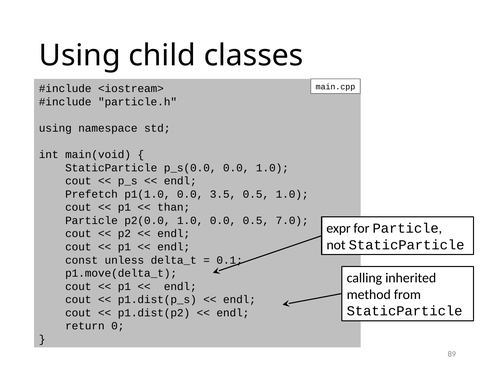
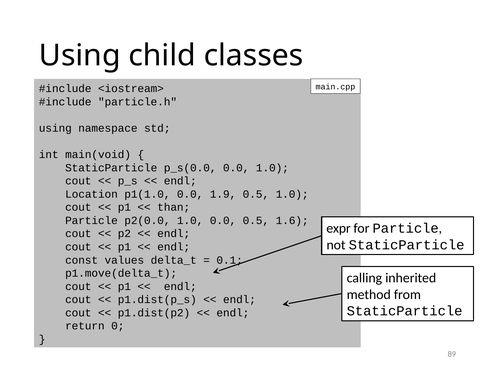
Prefetch: Prefetch -> Location (92, 194)
3.5: 3.5 -> 1.9 (223, 194)
7.0: 7.0 -> 1.6 (292, 221)
unless: unless -> values (124, 260)
